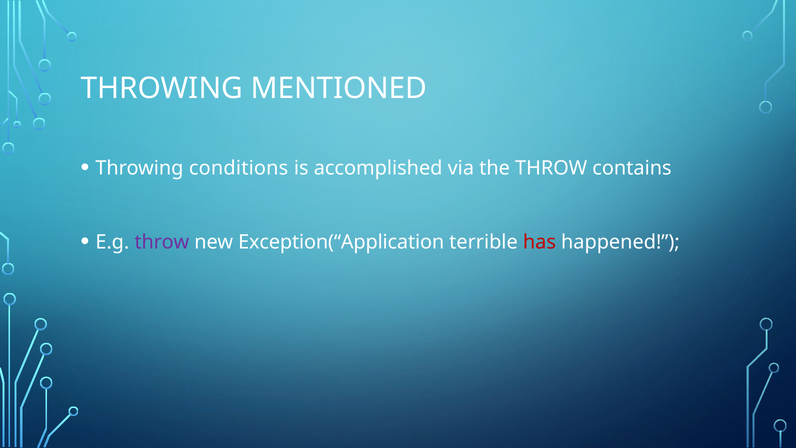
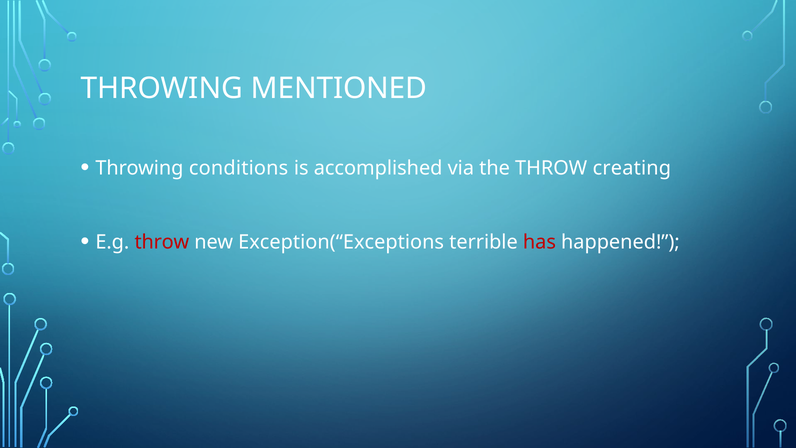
contains: contains -> creating (632, 168)
throw colour: purple -> red (162, 242)
Exception(“Application: Exception(“Application -> Exception(“Exceptions (341, 242)
